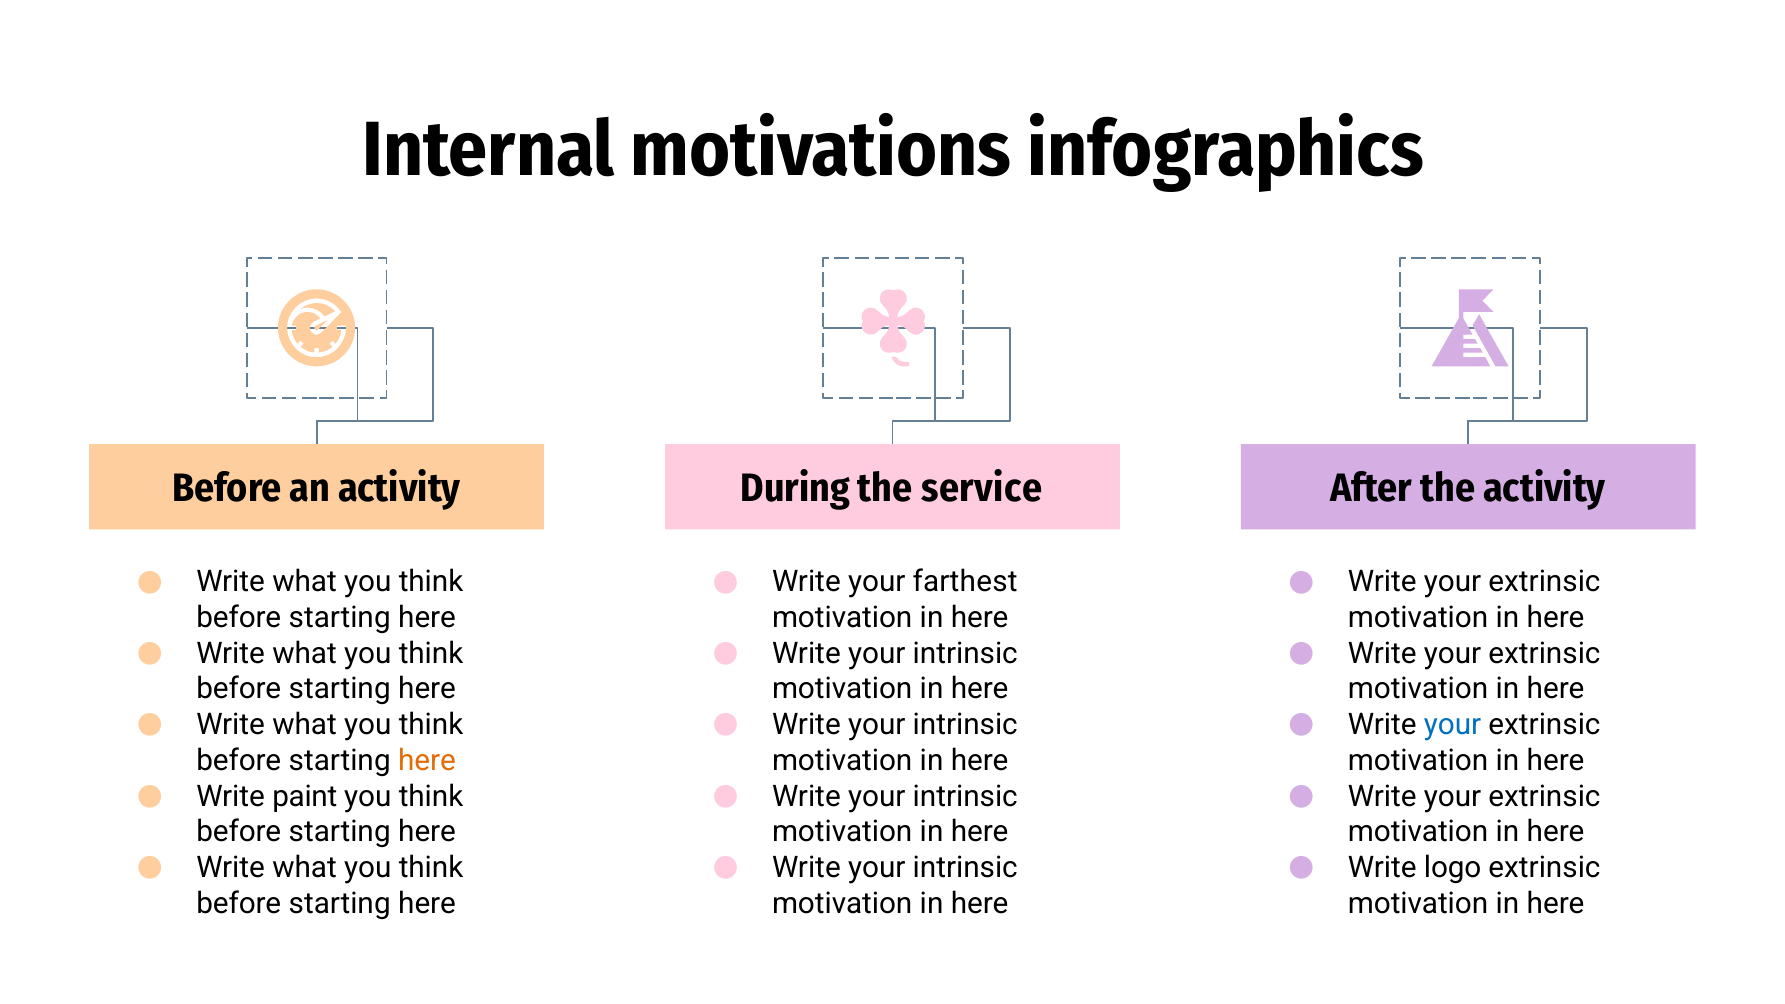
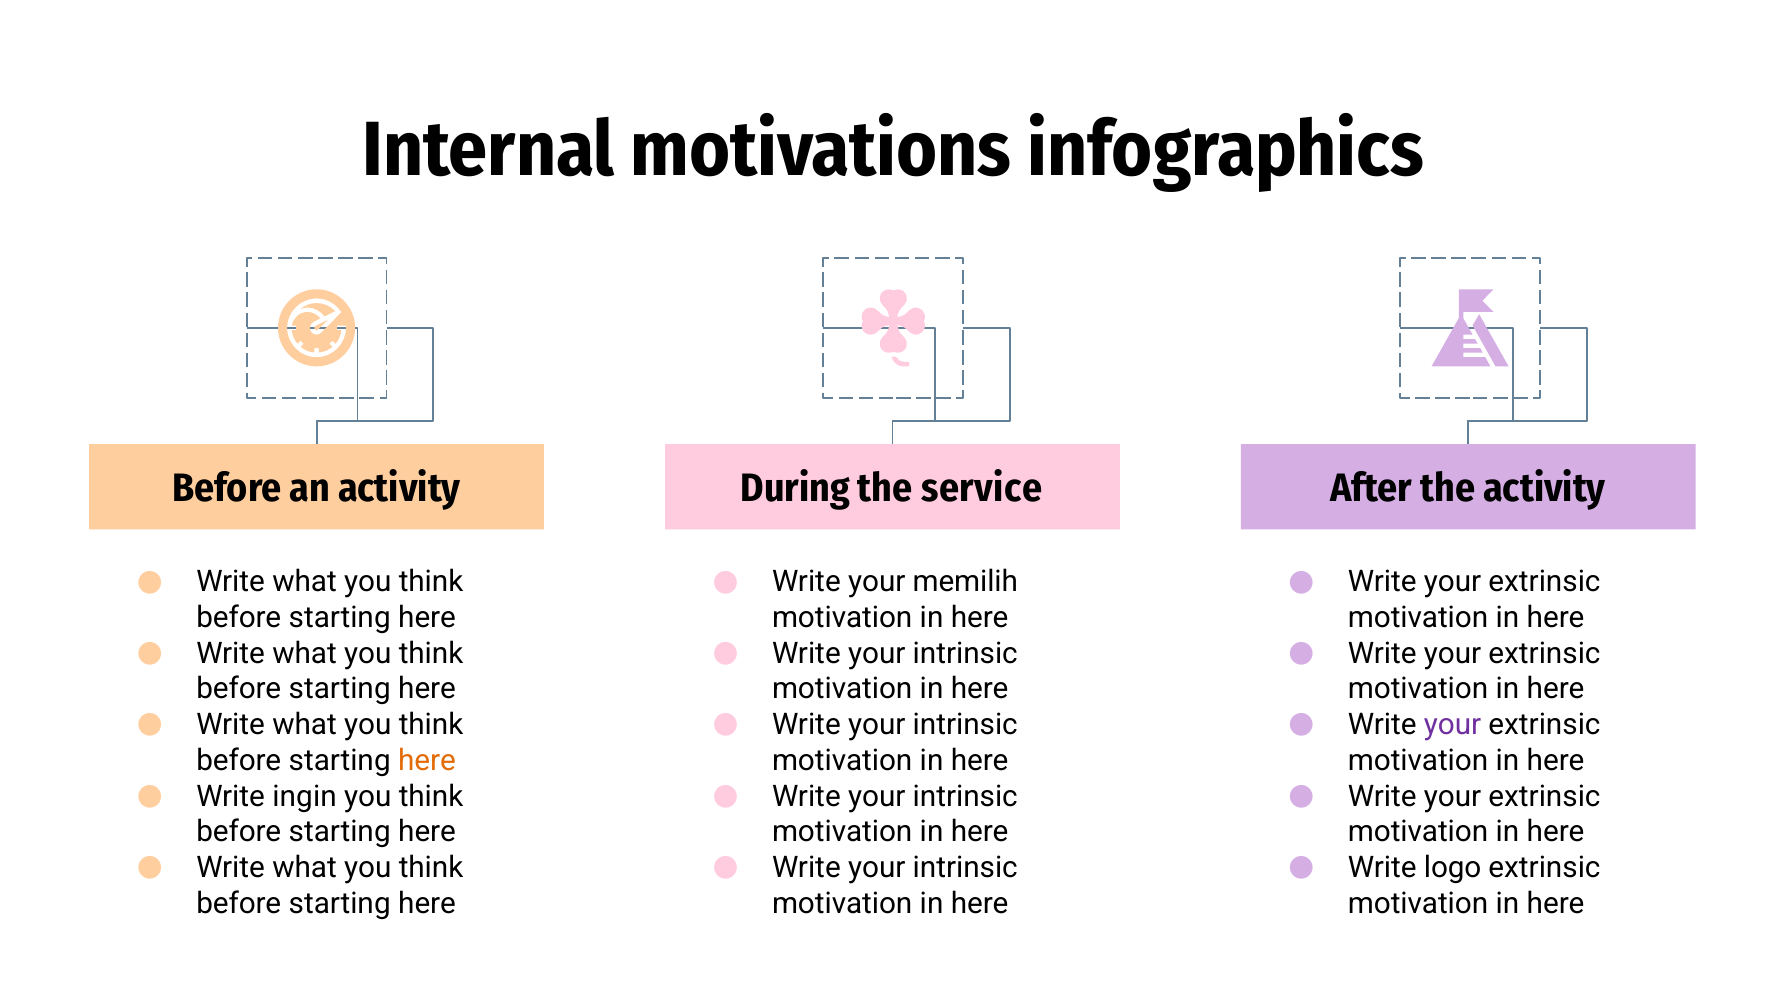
farthest: farthest -> memilih (965, 582)
your colour: blue -> purple (1453, 725)
paint: paint -> ingin (305, 796)
